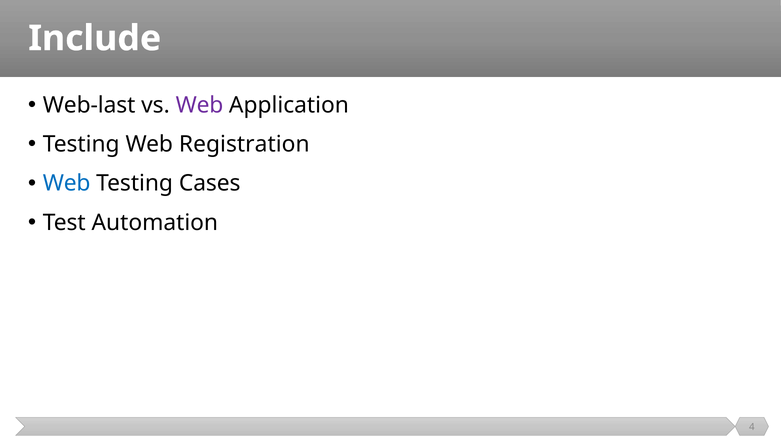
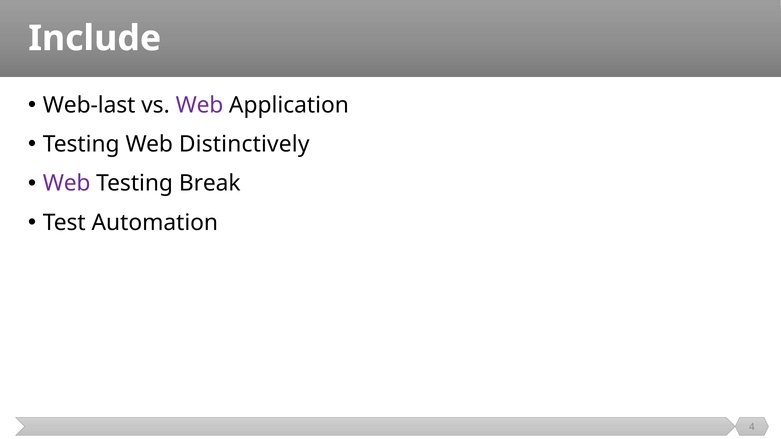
Registration: Registration -> Distinctively (244, 144)
Web colour: blue -> purple (67, 184)
Cases: Cases -> Break (210, 184)
